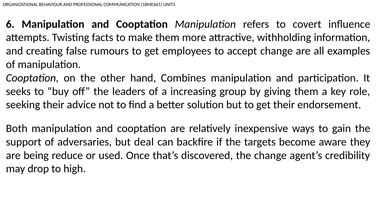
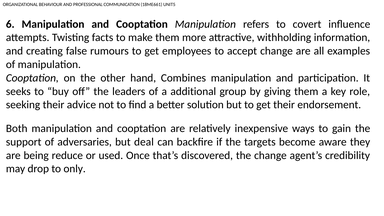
increasing: increasing -> additional (193, 91)
high: high -> only (75, 169)
